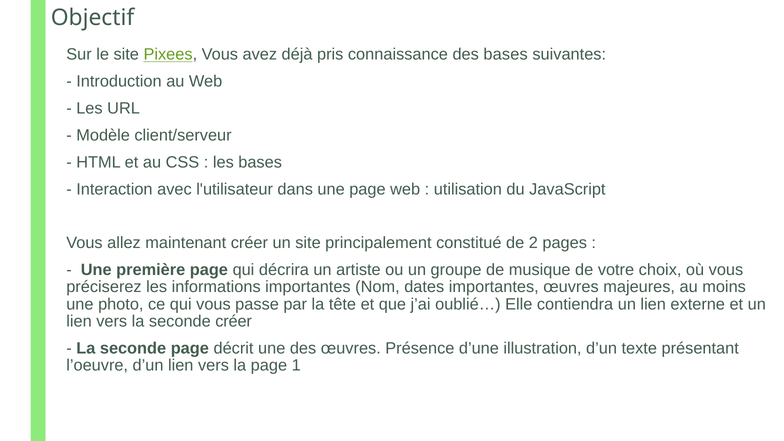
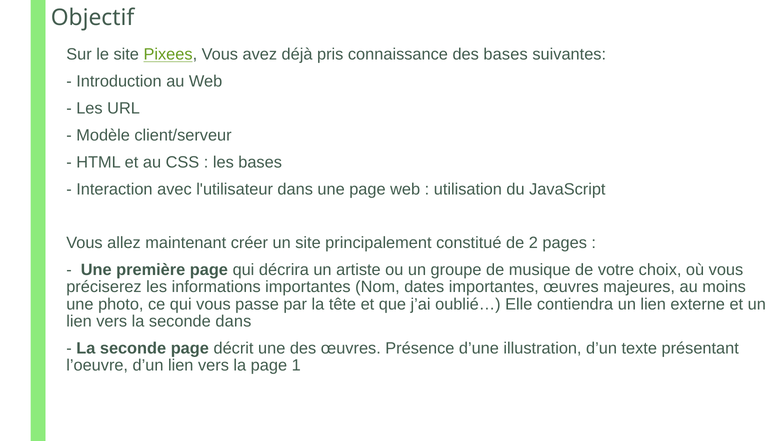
seconde créer: créer -> dans (233, 321)
